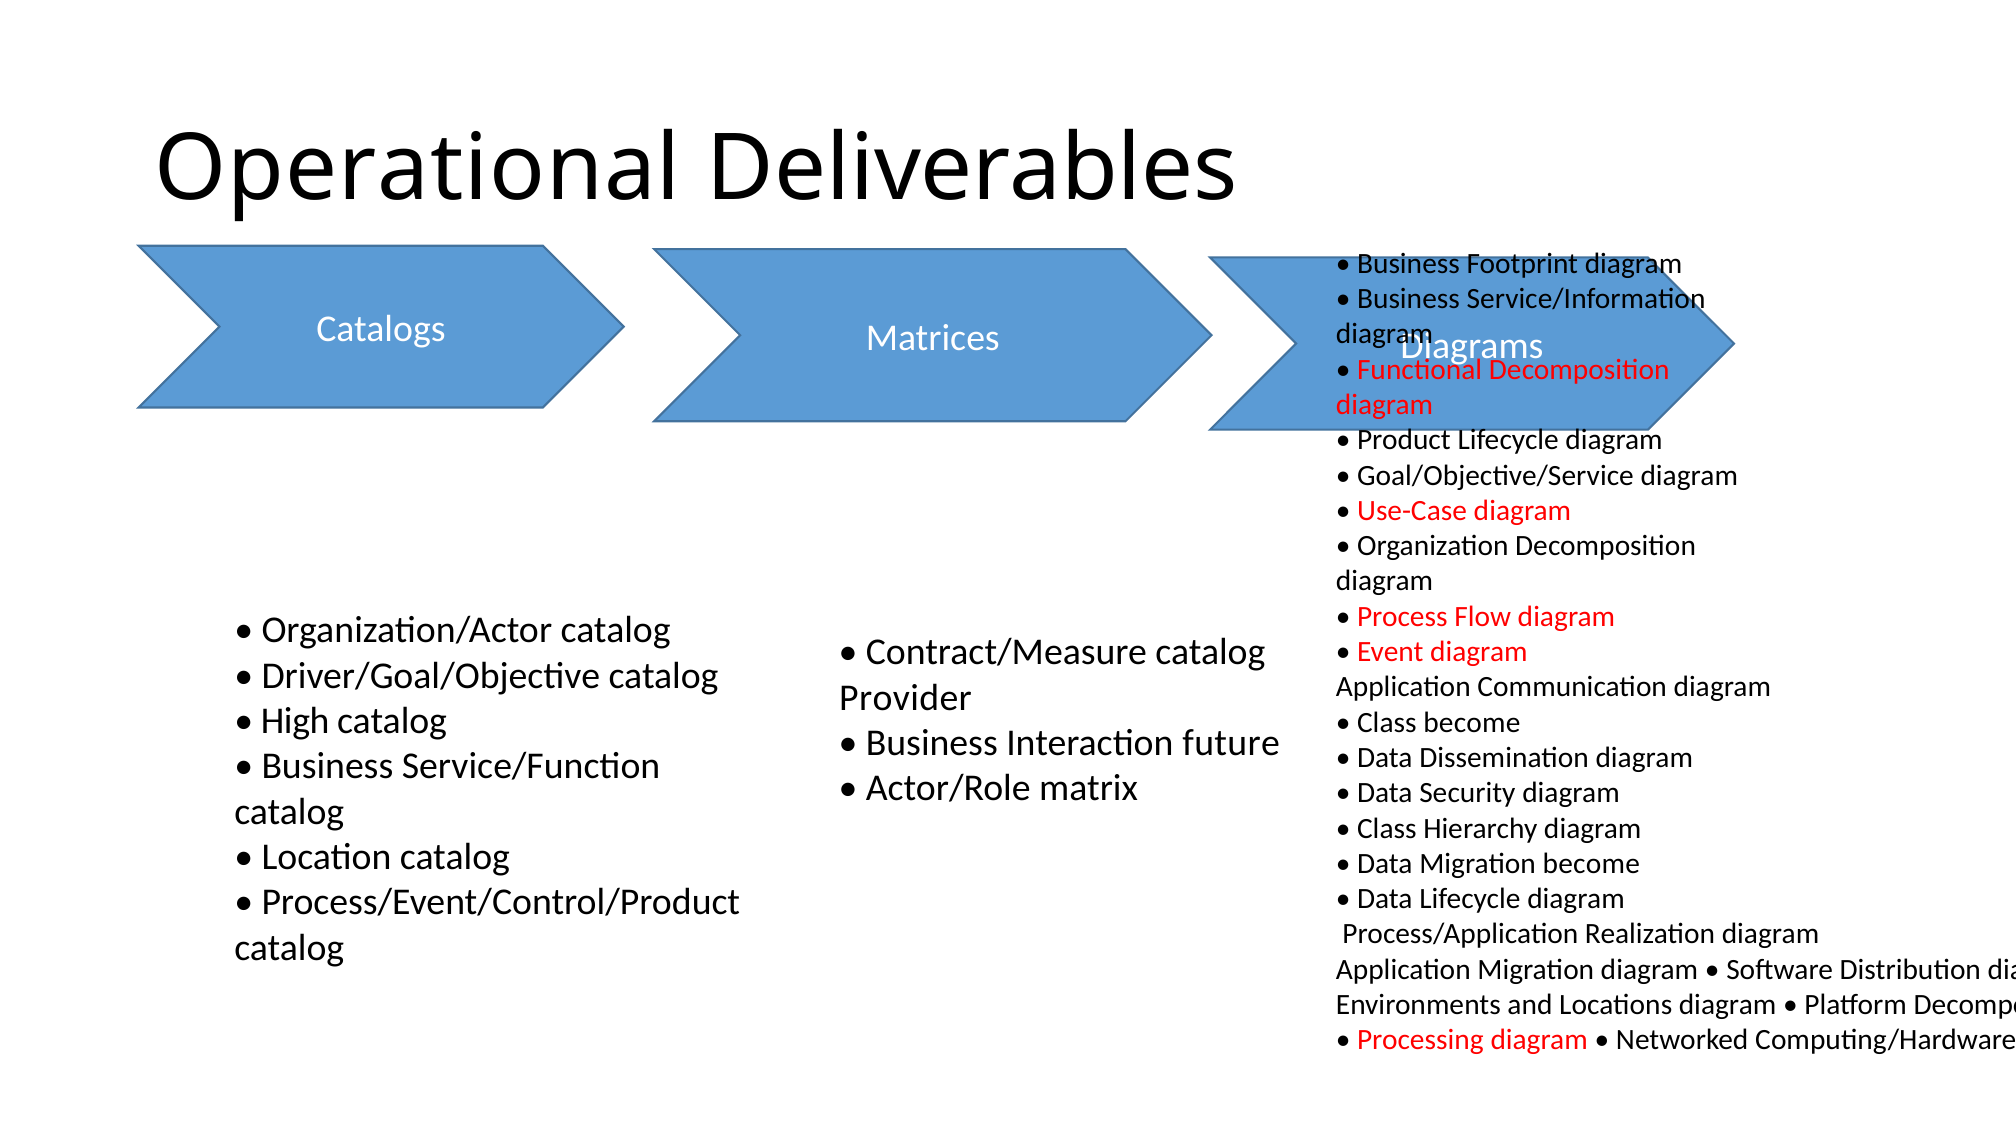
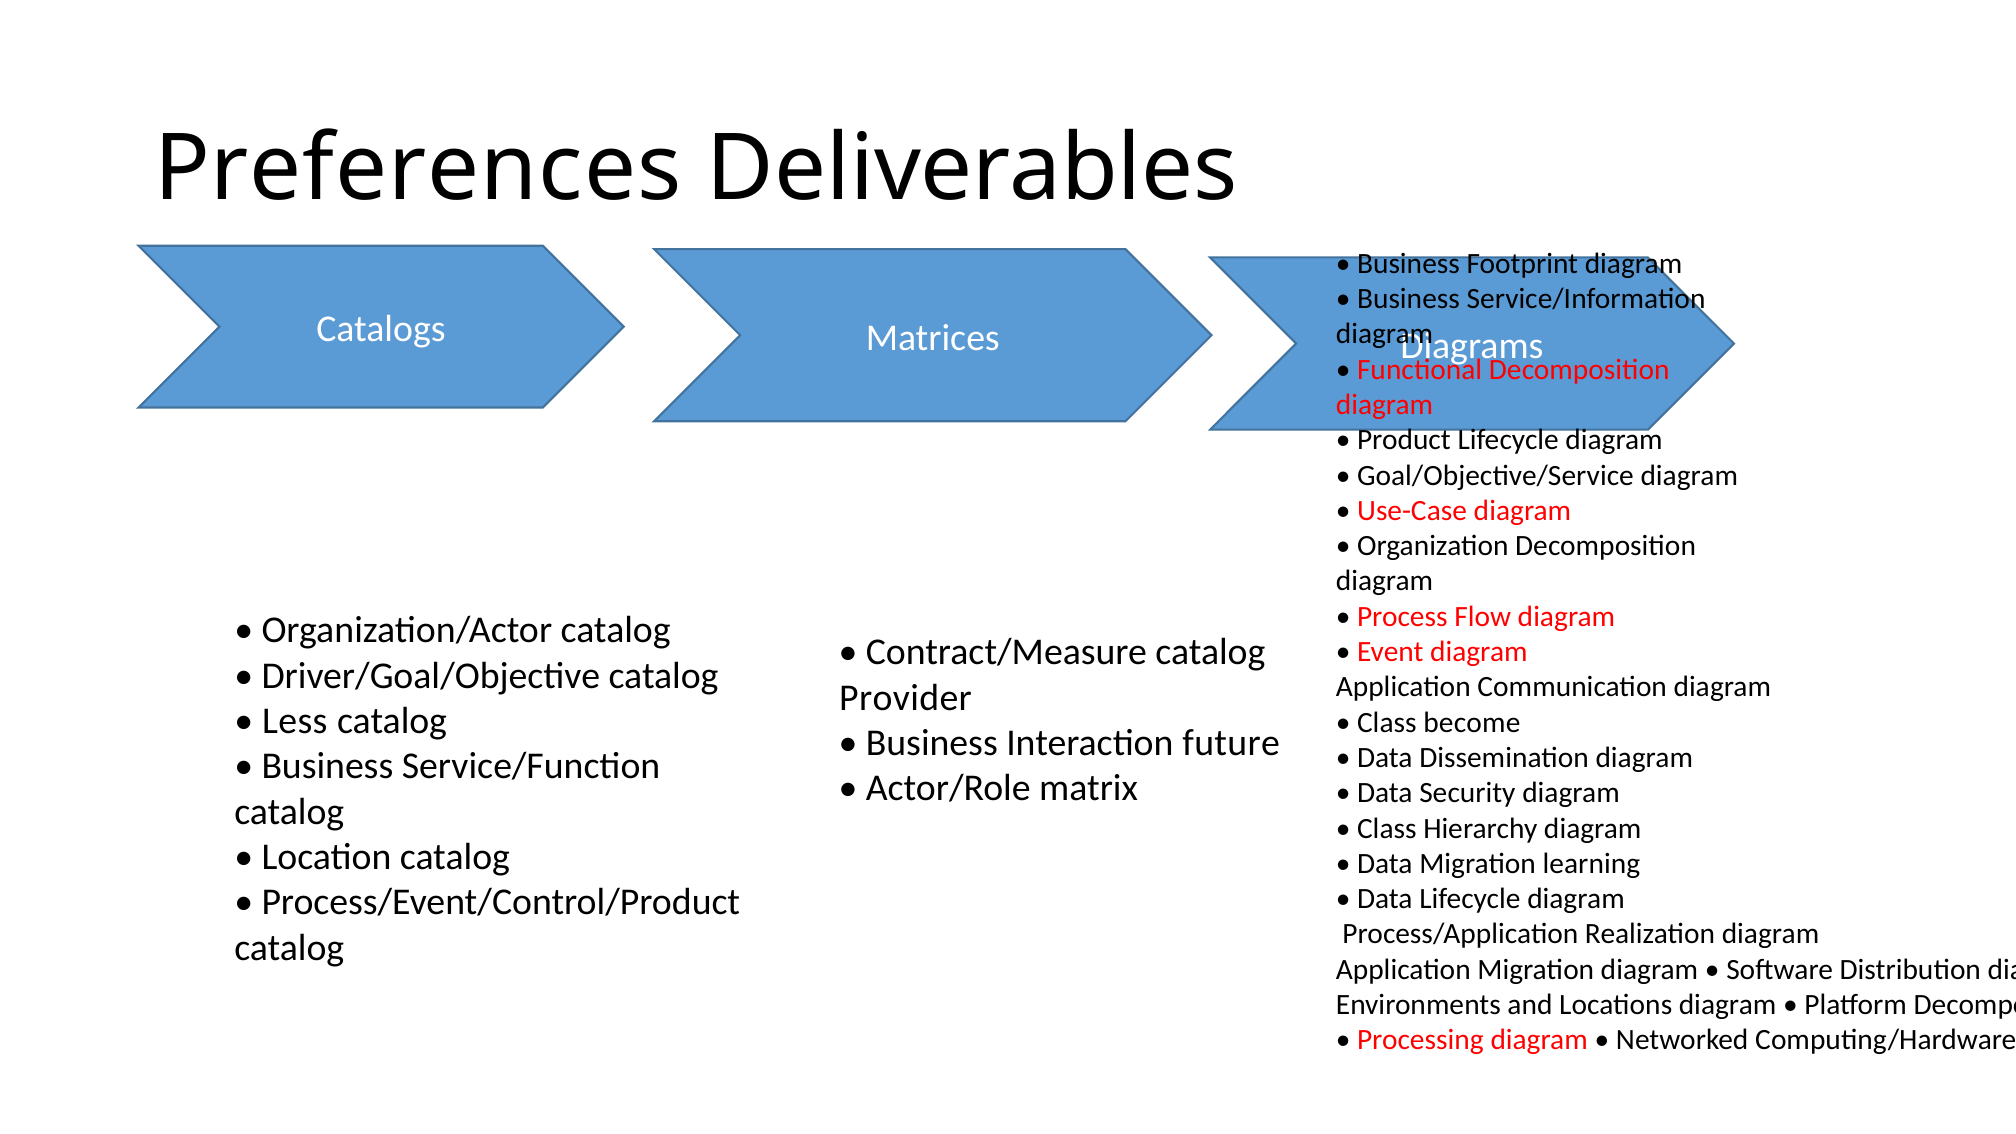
Operational: Operational -> Preferences (418, 169)
High: High -> Less (295, 721)
Migration become: become -> learning (1591, 864)
